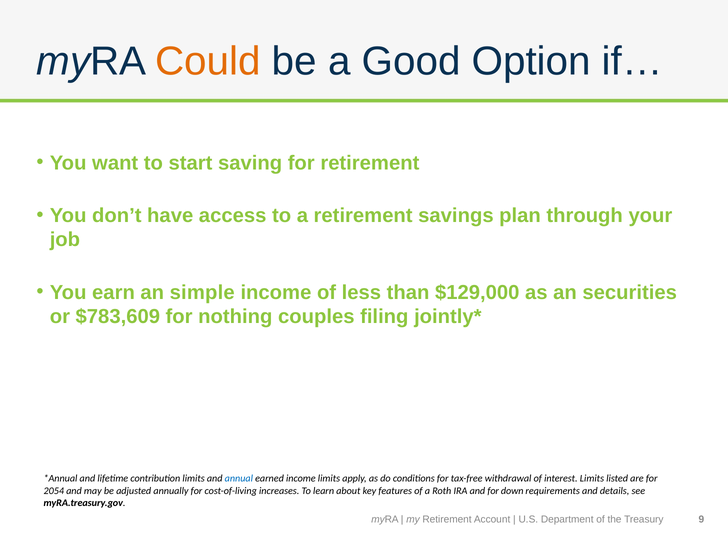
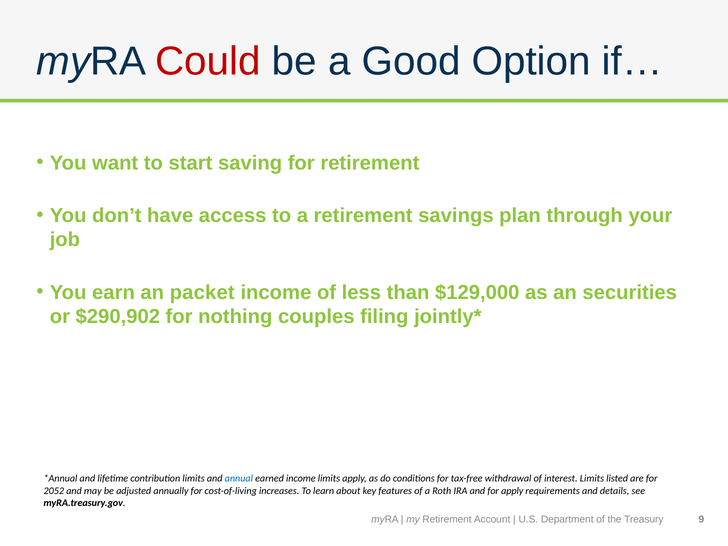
Could colour: orange -> red (208, 61)
simple: simple -> packet (202, 292)
$783,609: $783,609 -> $290,902 (118, 317)
2054: 2054 -> 2052 (54, 491)
for down: down -> apply (512, 491)
